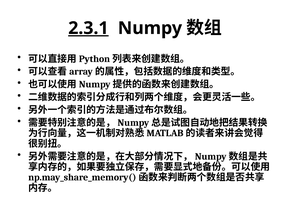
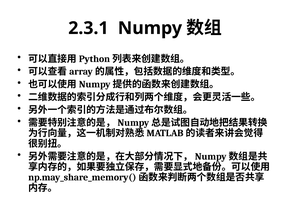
2.3.1 underline: present -> none (88, 28)
